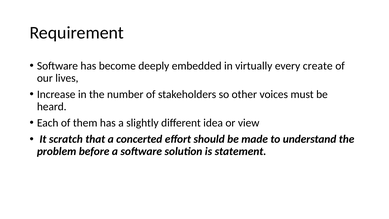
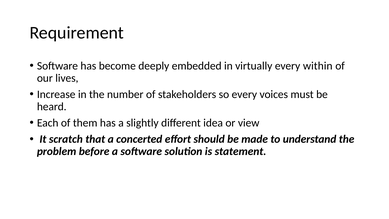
create: create -> within (318, 66)
so other: other -> every (244, 94)
